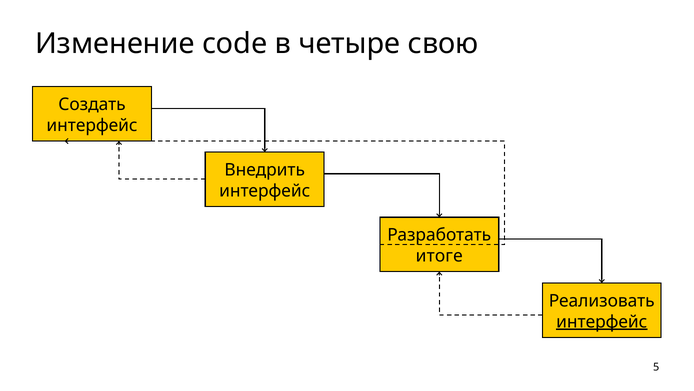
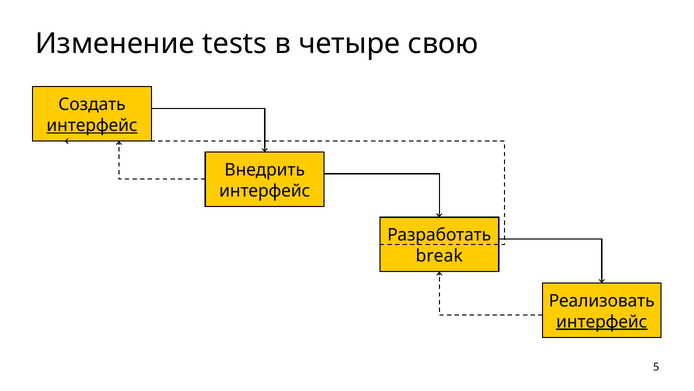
code: code -> tests (235, 44)
интерфейс underline: none -> present (92, 125)
итоге: итоге -> break (439, 256)
